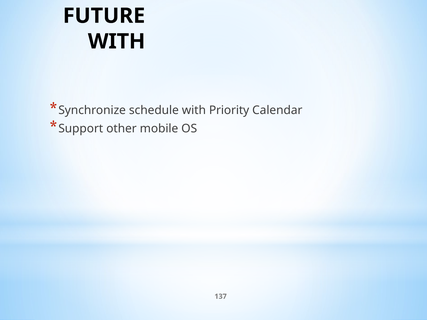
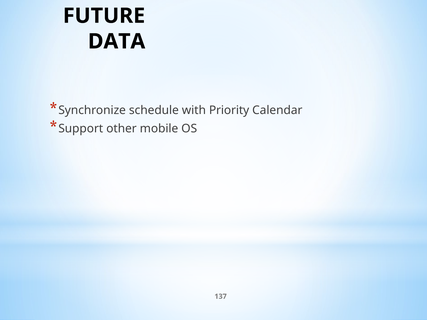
WITH: WITH -> DATA (117, 41)
